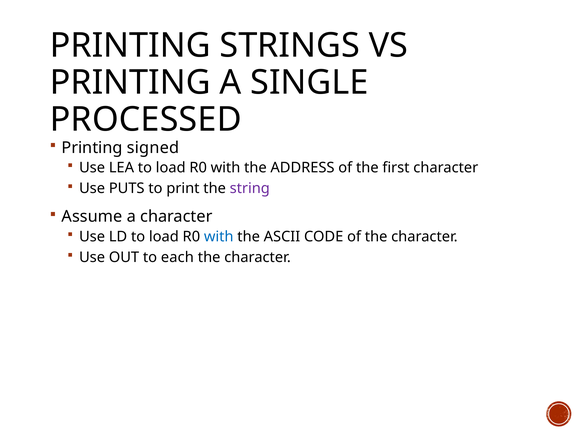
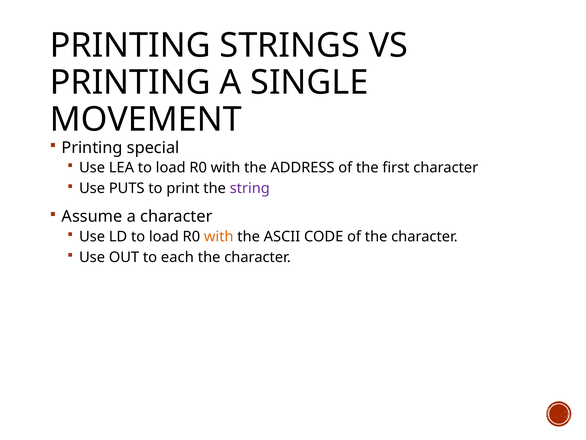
PROCESSED: PROCESSED -> MOVEMENT (146, 119)
signed: signed -> special (153, 148)
with colour: blue -> orange (219, 236)
